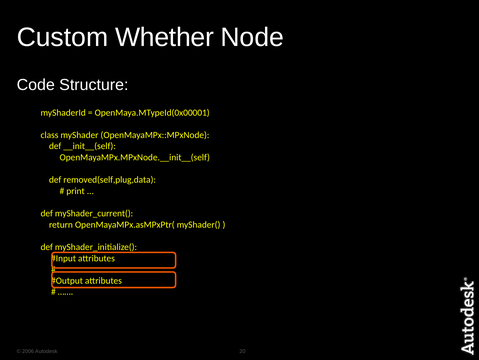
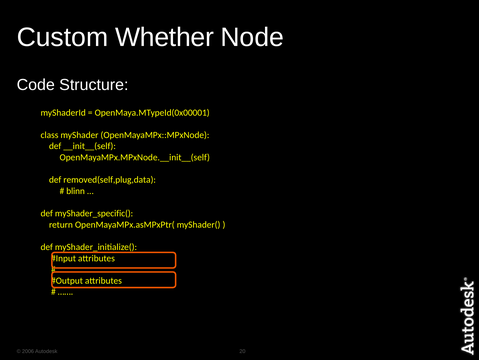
print: print -> blinn (76, 191)
myShader_current(: myShader_current( -> myShader_specific( (94, 213)
